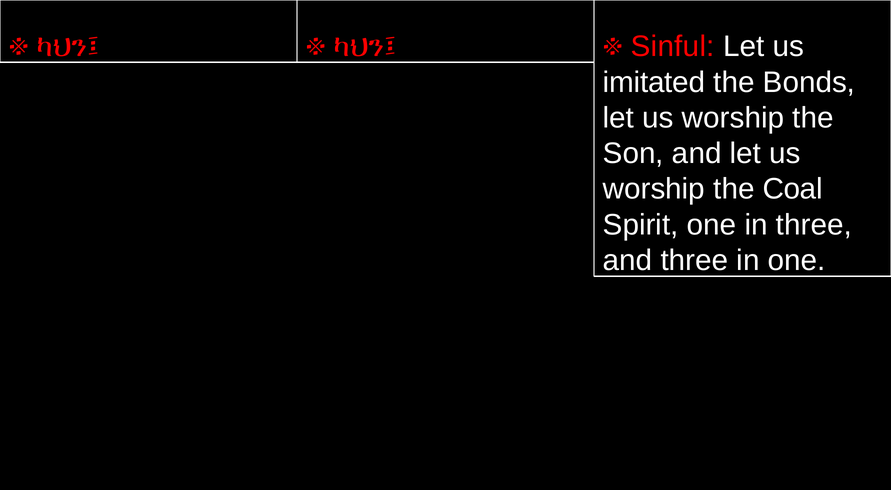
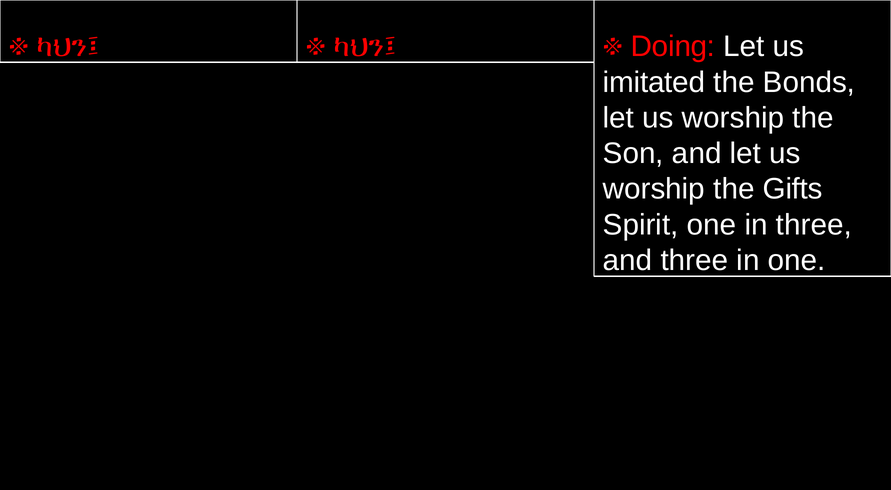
Sinful: Sinful -> Doing (673, 47)
Coal: Coal -> Gifts (793, 189)
